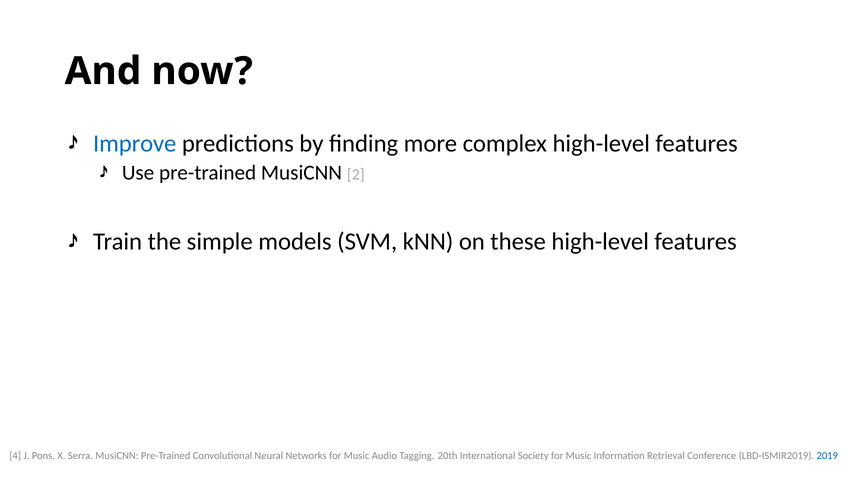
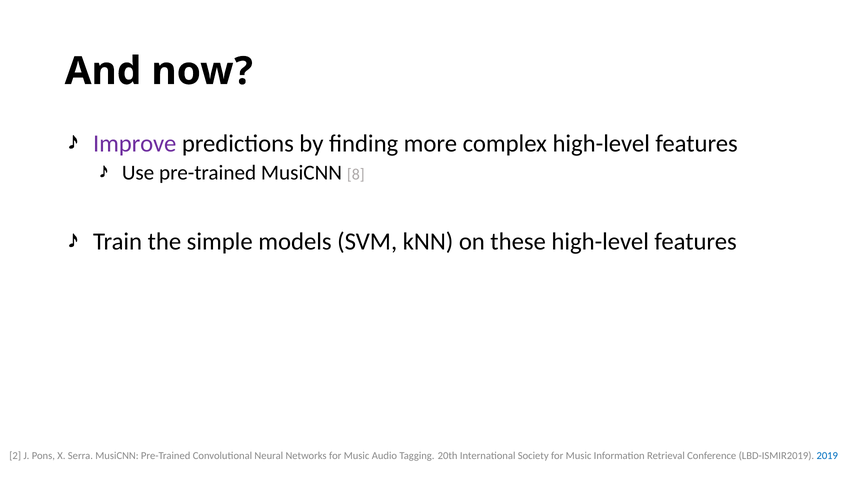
Improve colour: blue -> purple (135, 143)
2: 2 -> 8 (356, 174)
4: 4 -> 2 (15, 456)
